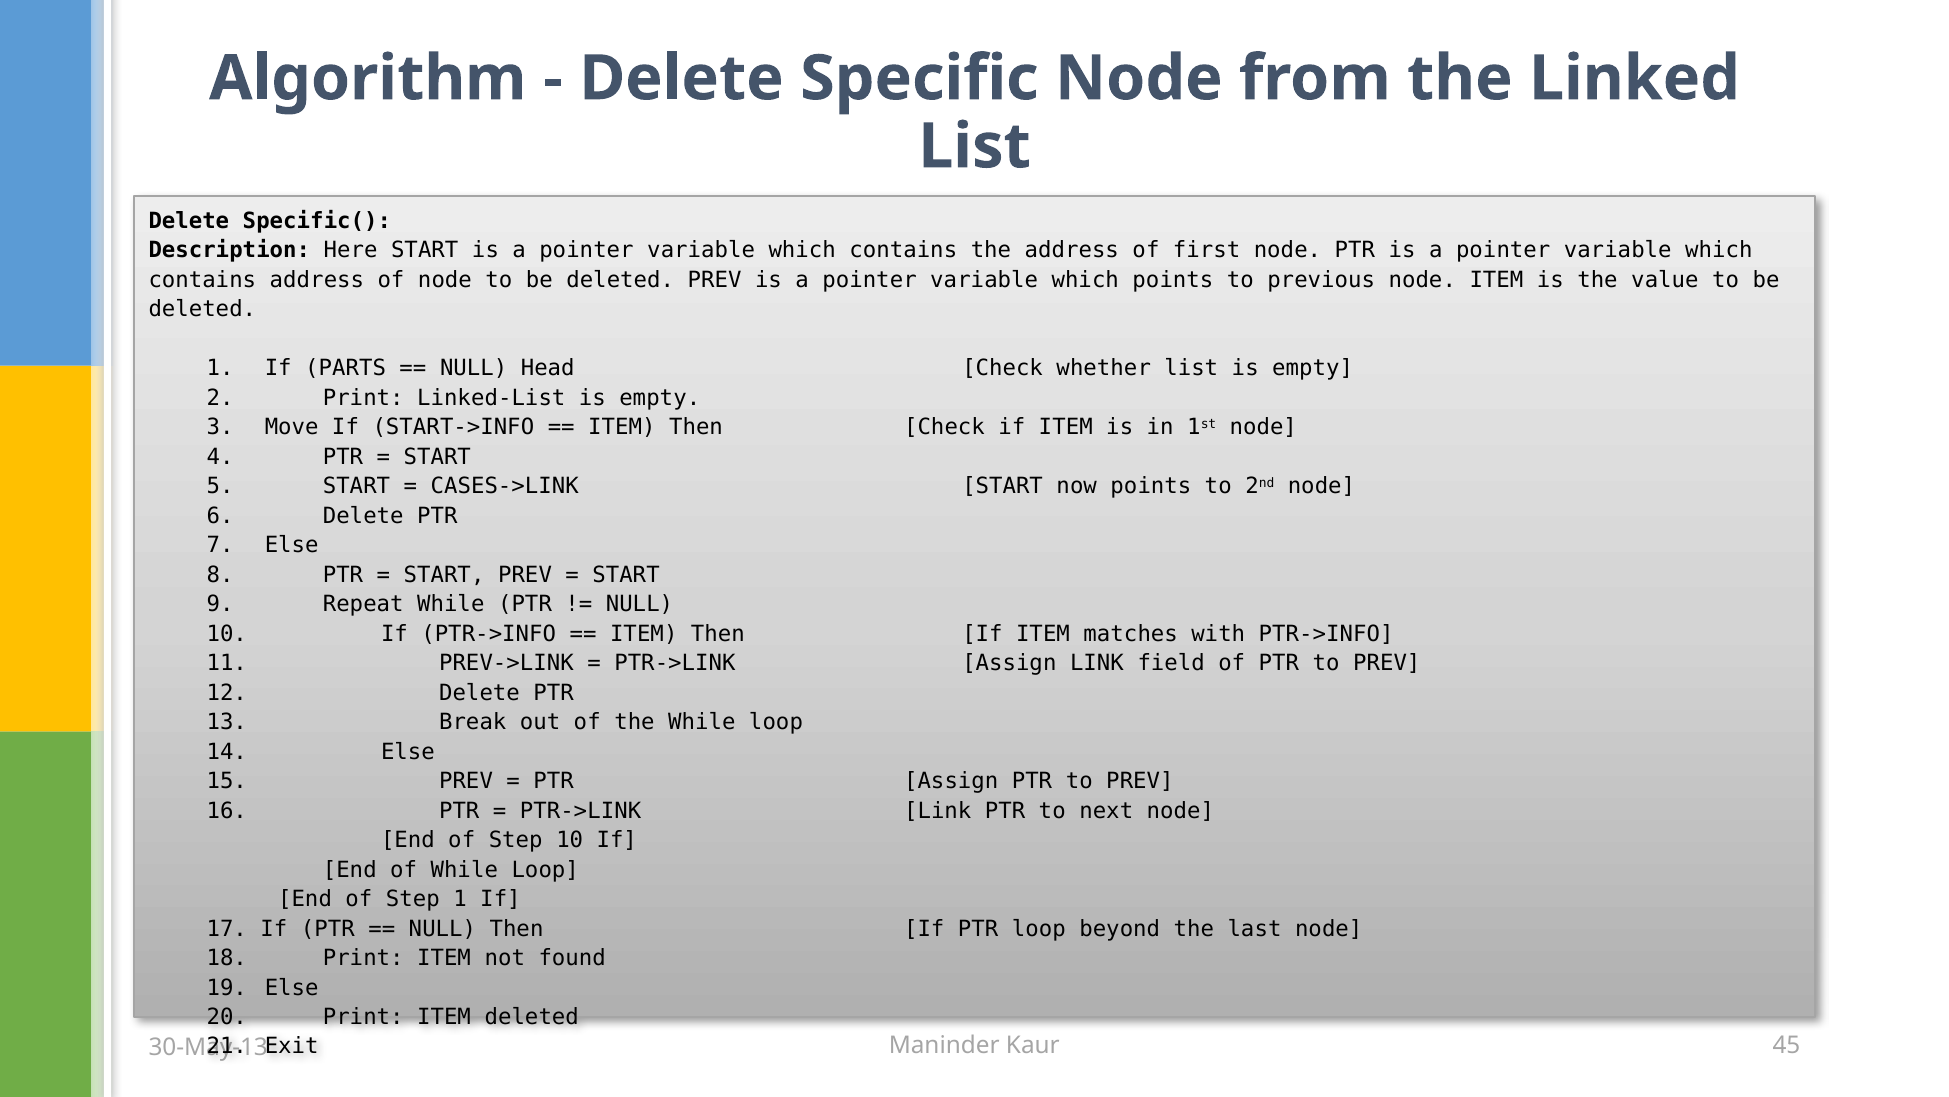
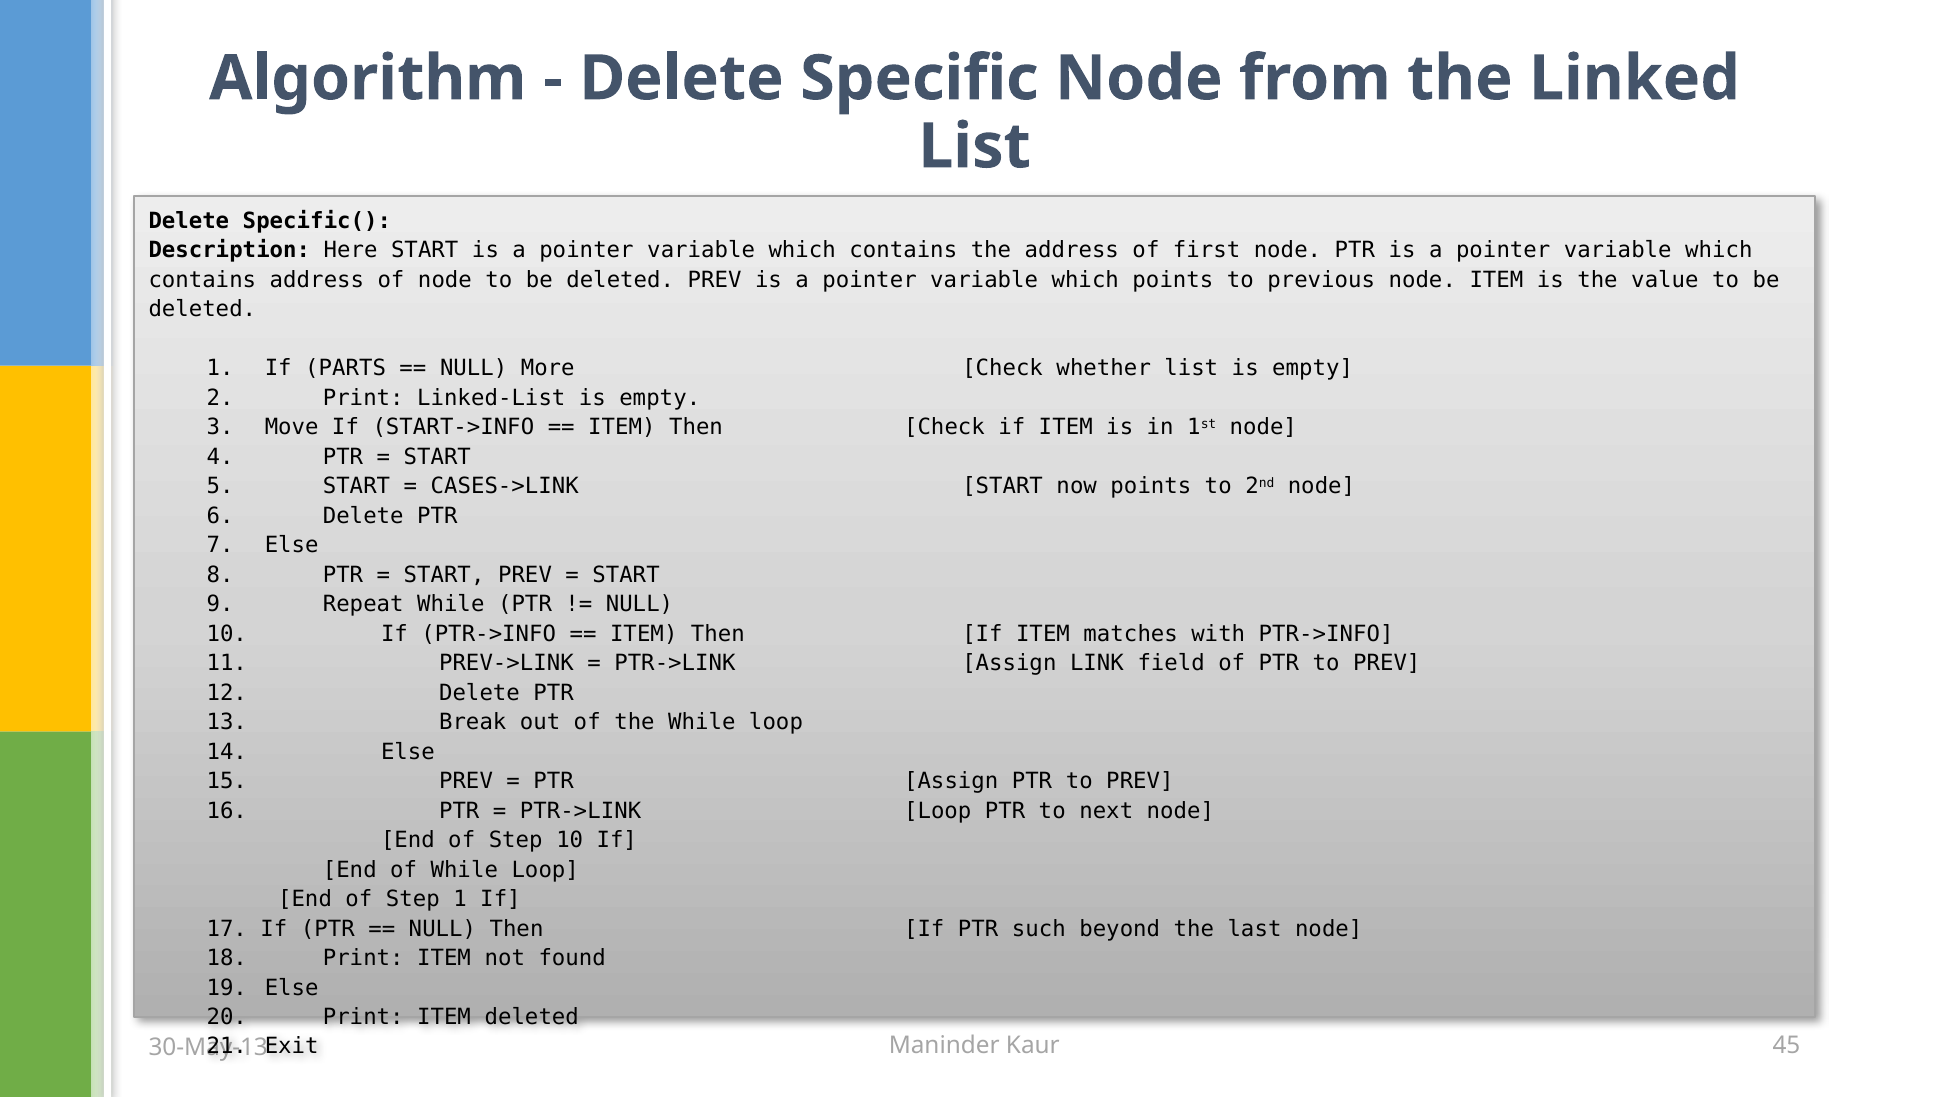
Head: Head -> More (548, 368)
PTR->LINK Link: Link -> Loop (938, 810)
PTR loop: loop -> such (1039, 928)
